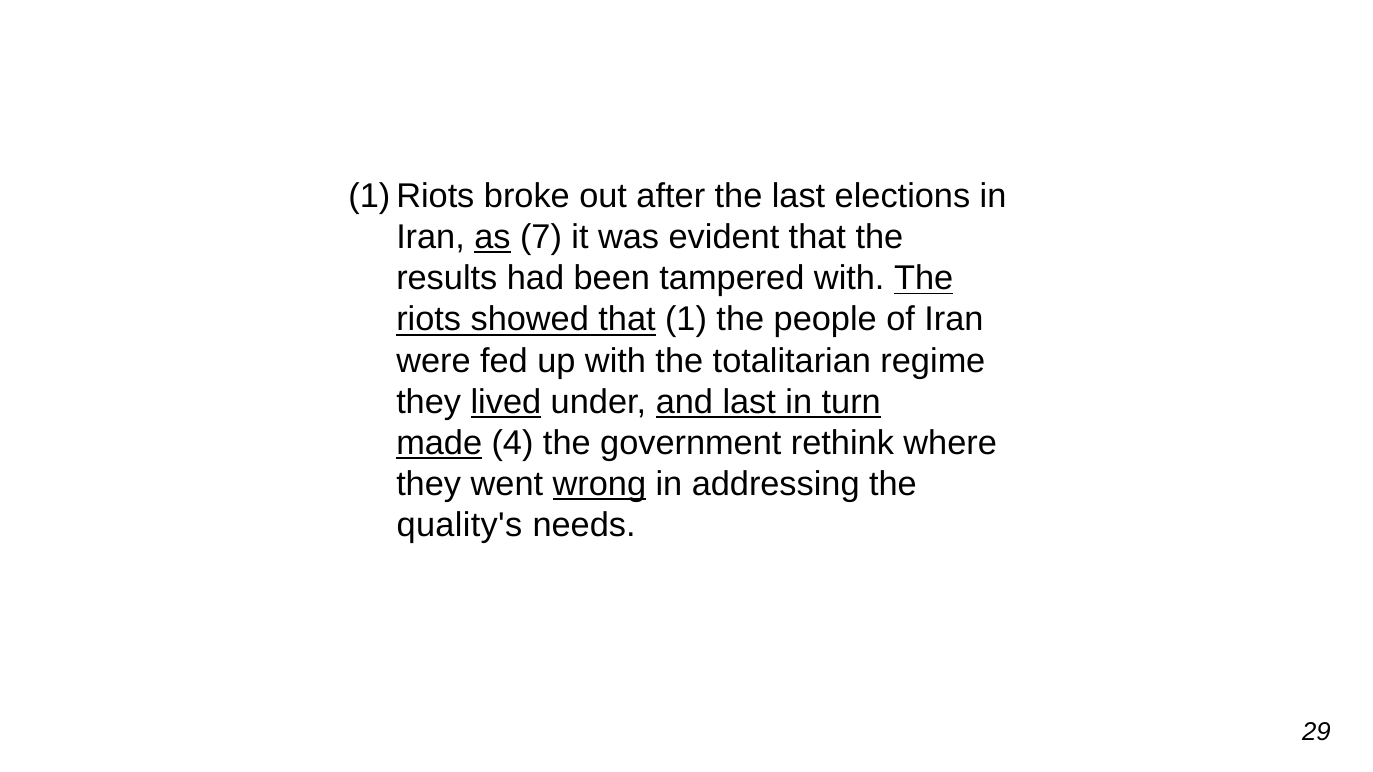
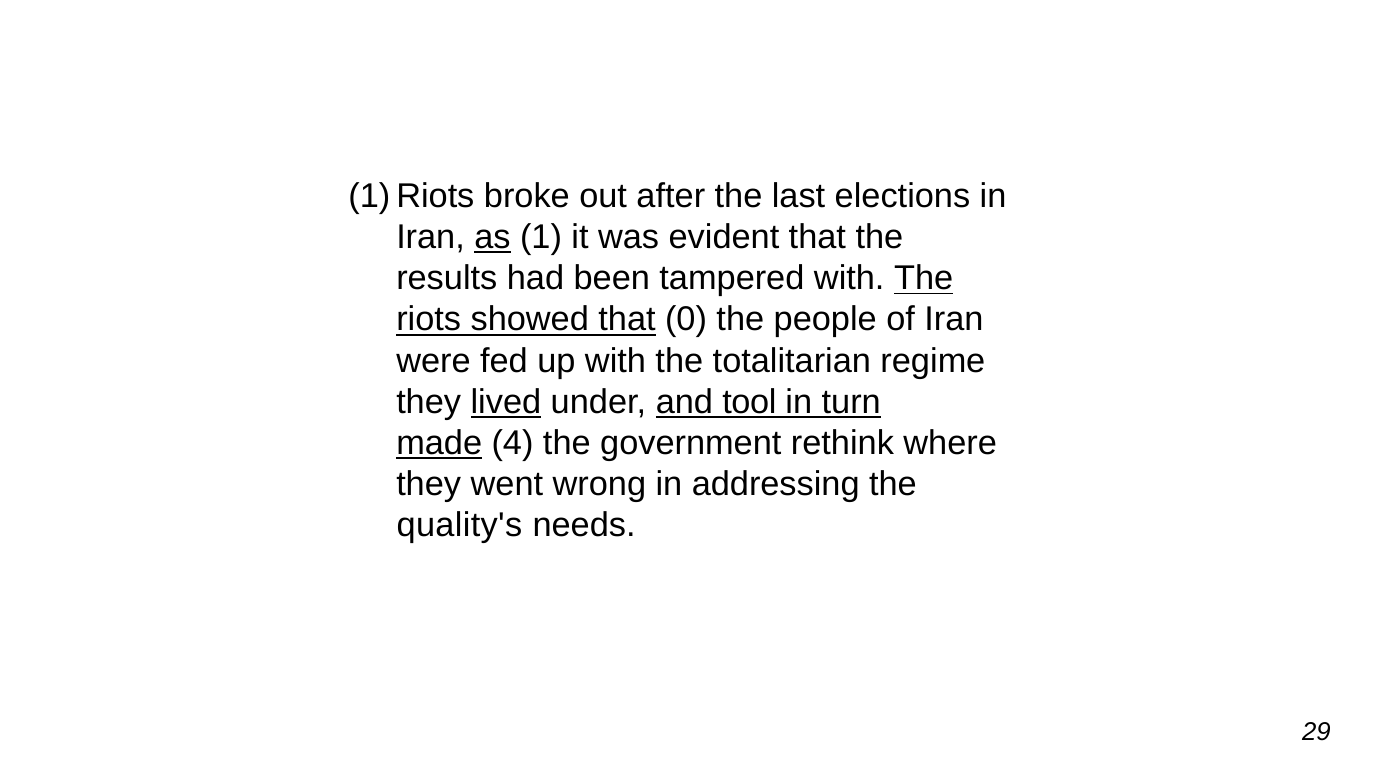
7: 7 -> 1 (541, 237)
1: 1 -> 0 (686, 320)
and last: last -> tool (749, 402)
wrong underline: present -> none (599, 484)
